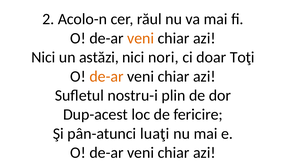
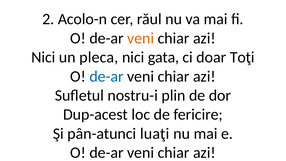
astăzi: astăzi -> pleca (99, 57)
nori: nori -> gata (163, 57)
de-ar colour: orange -> blue (107, 76)
